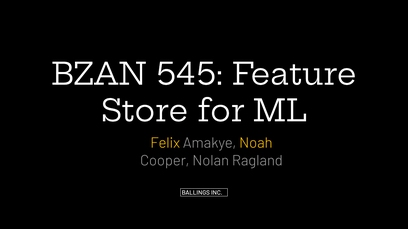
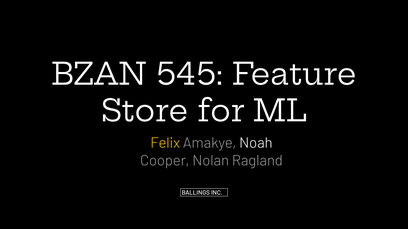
Noah colour: yellow -> white (256, 143)
